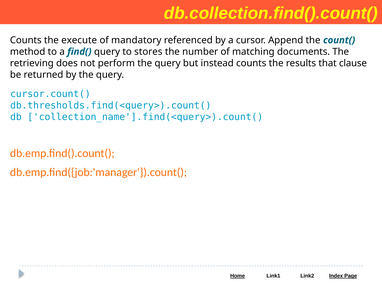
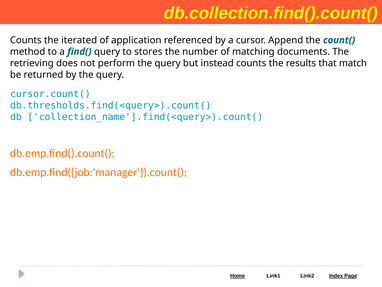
execute: execute -> iterated (79, 40)
mandatory: mandatory -> application (136, 40)
clause: clause -> match (353, 63)
